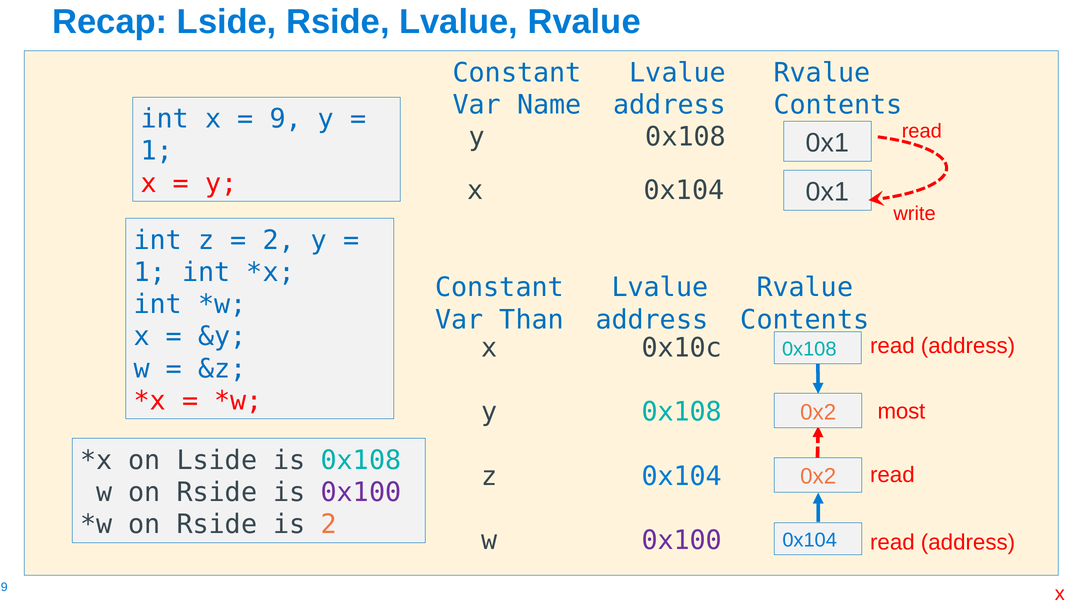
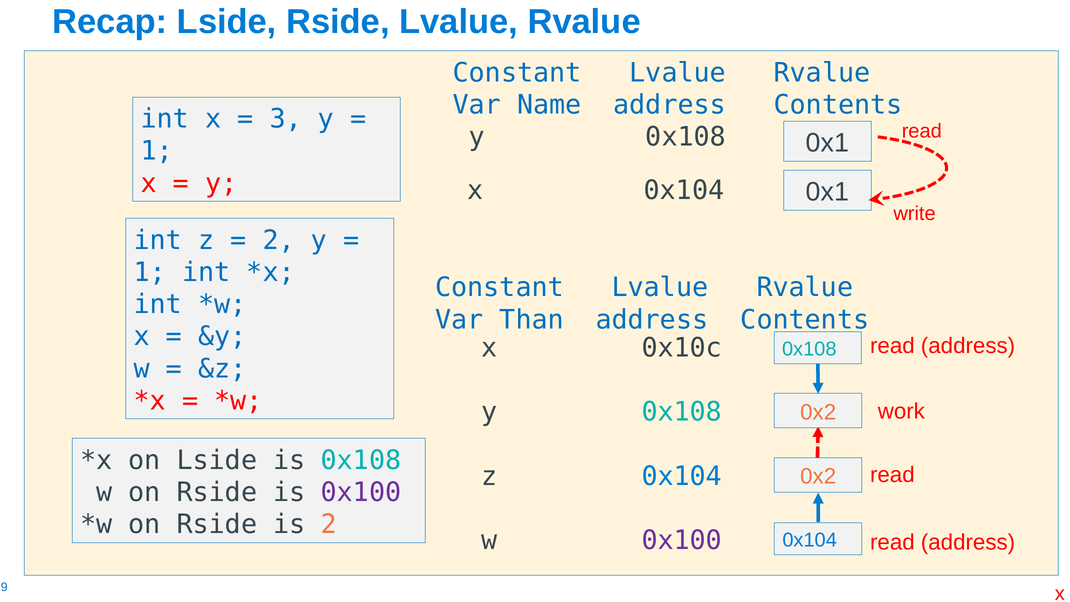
9: 9 -> 3 (286, 119)
most: most -> work (901, 411)
